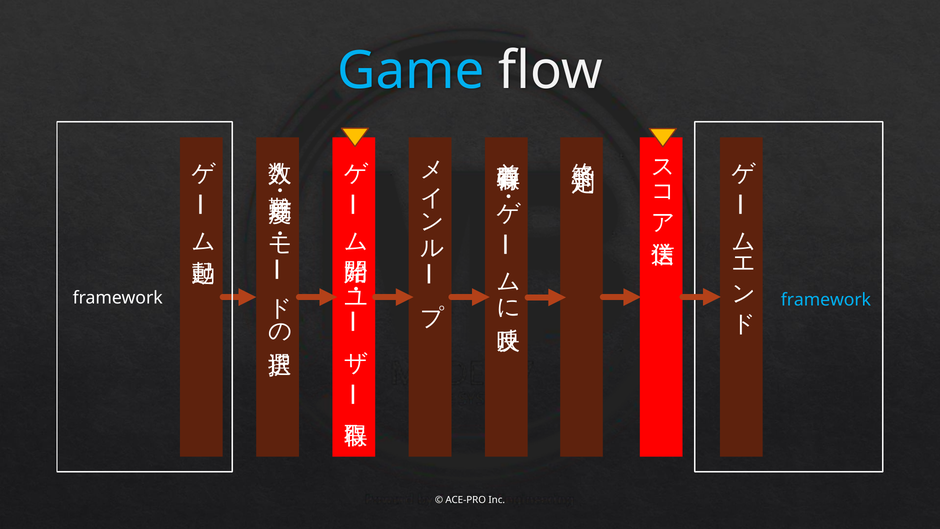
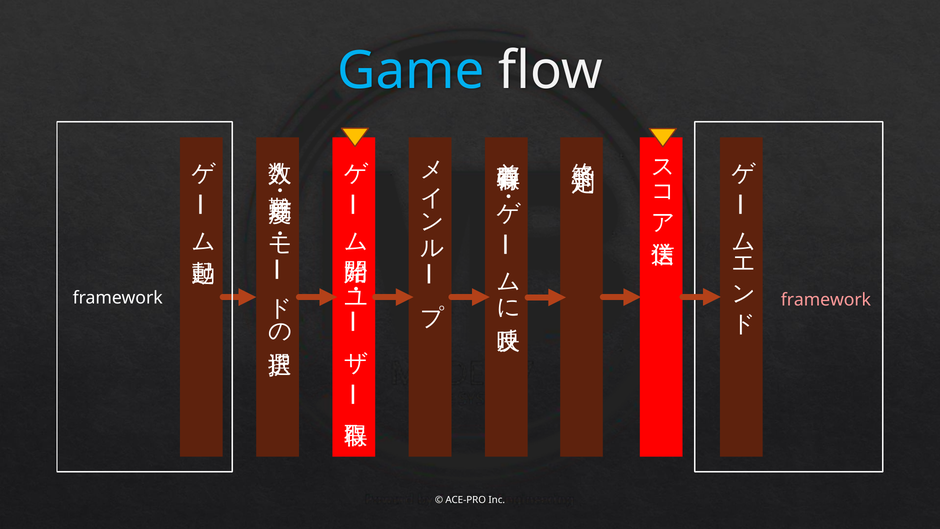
framework colour: light blue -> pink (826, 300)
